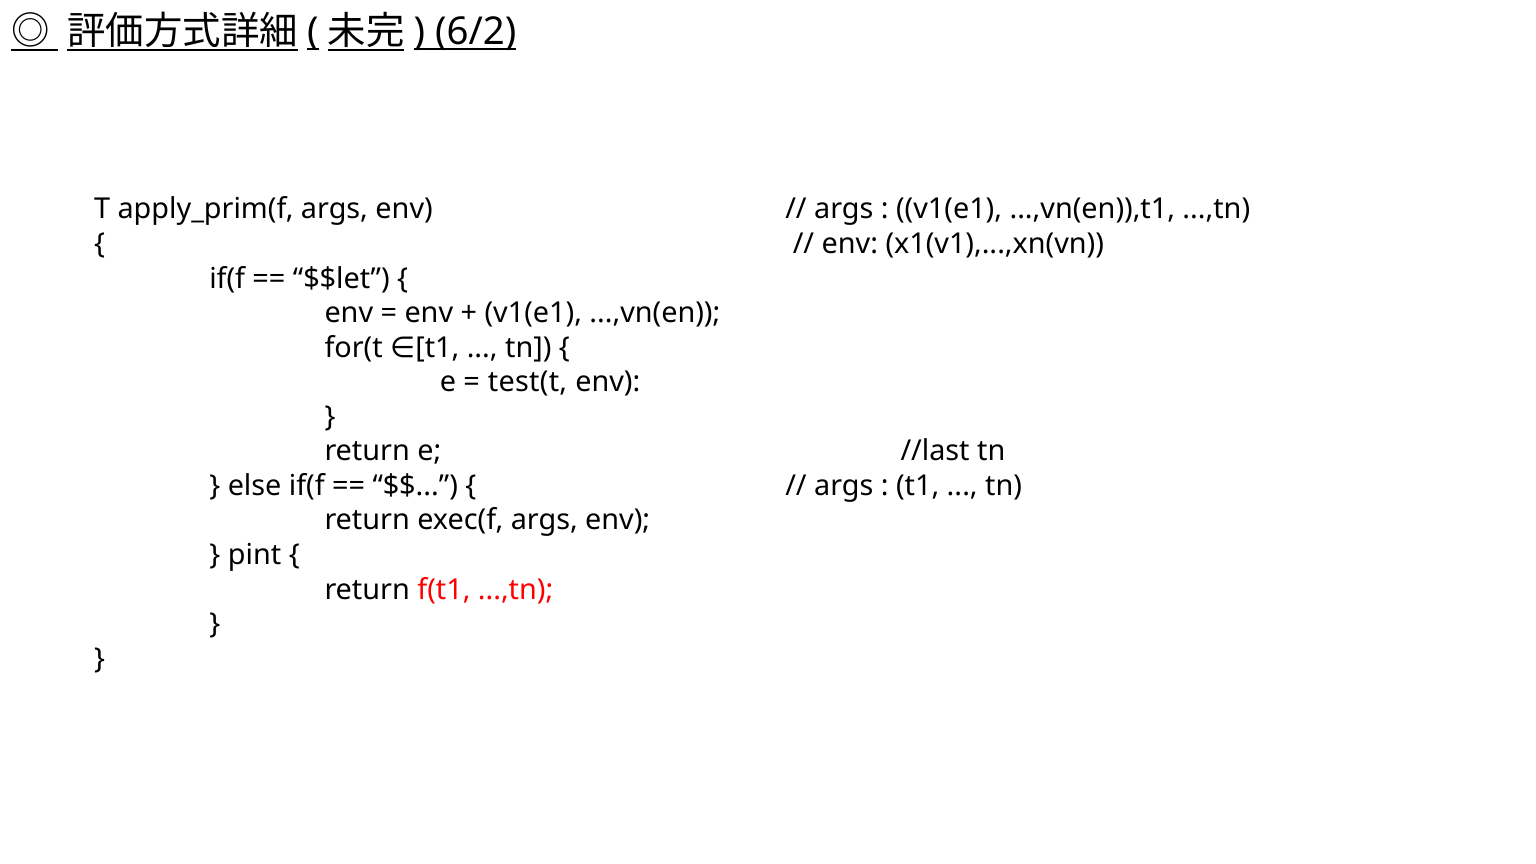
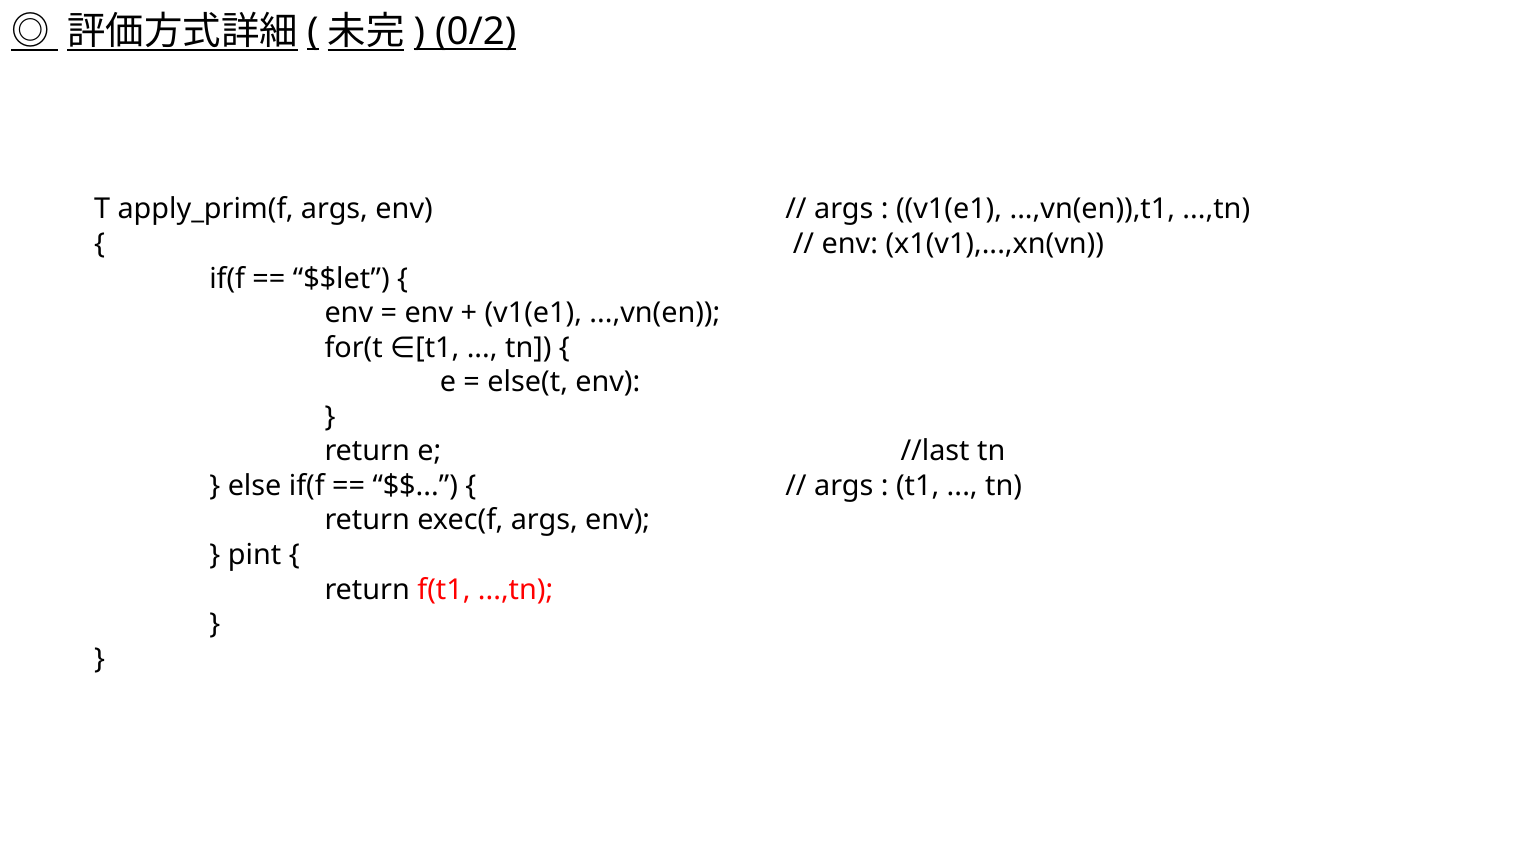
6/2: 6/2 -> 0/2 (476, 31)
test(t: test(t -> else(t (528, 382)
